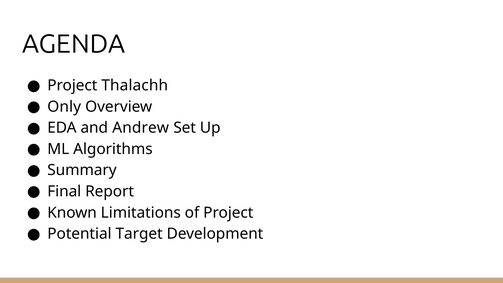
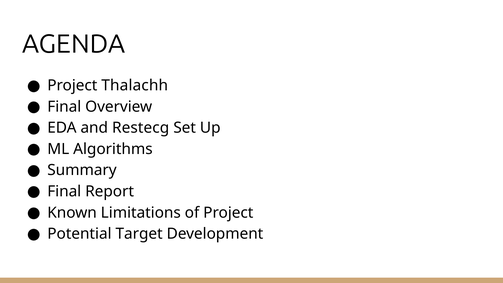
Only: Only -> Final (64, 107)
Andrew: Andrew -> Restecg (141, 128)
